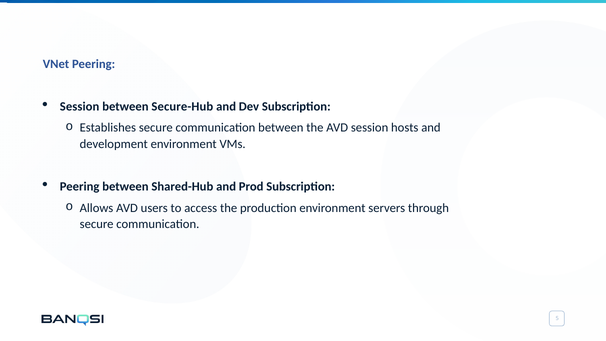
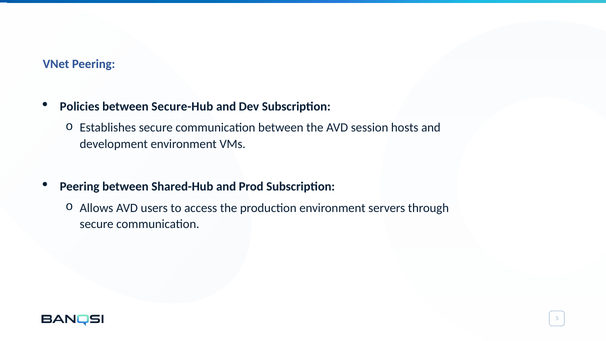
Session: Session -> Policies (80, 107)
